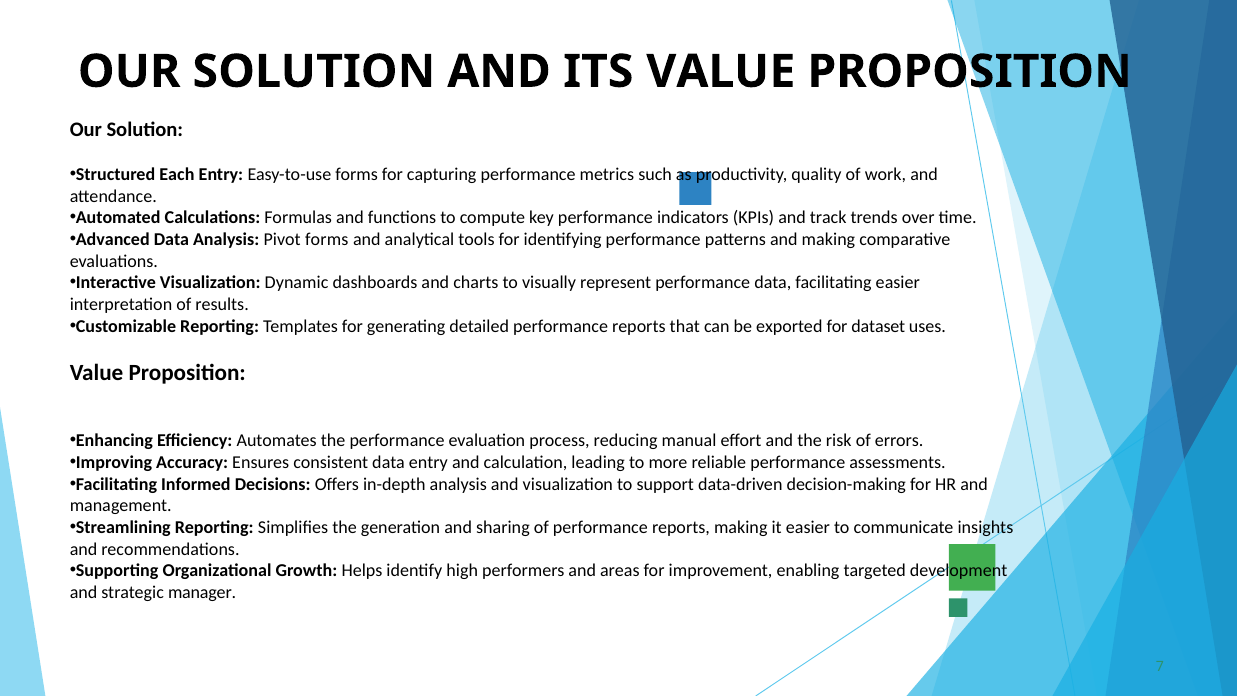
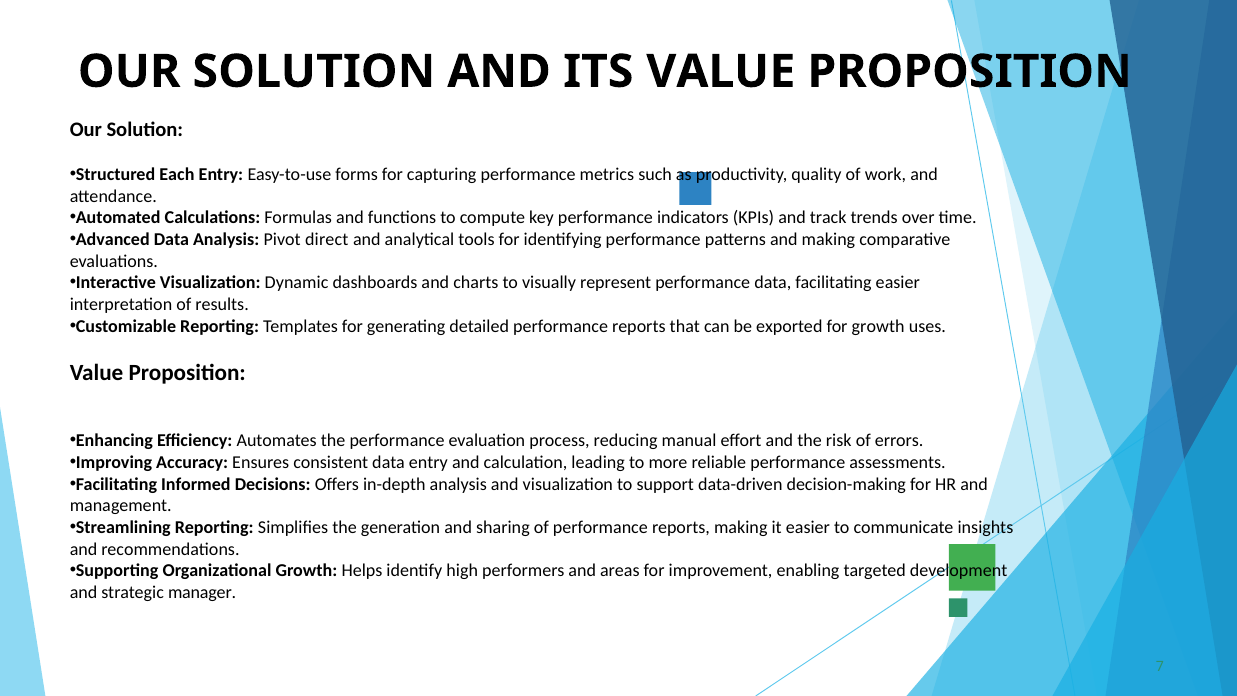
Pivot forms: forms -> direct (327, 239)
for dataset: dataset -> growth (878, 326)
